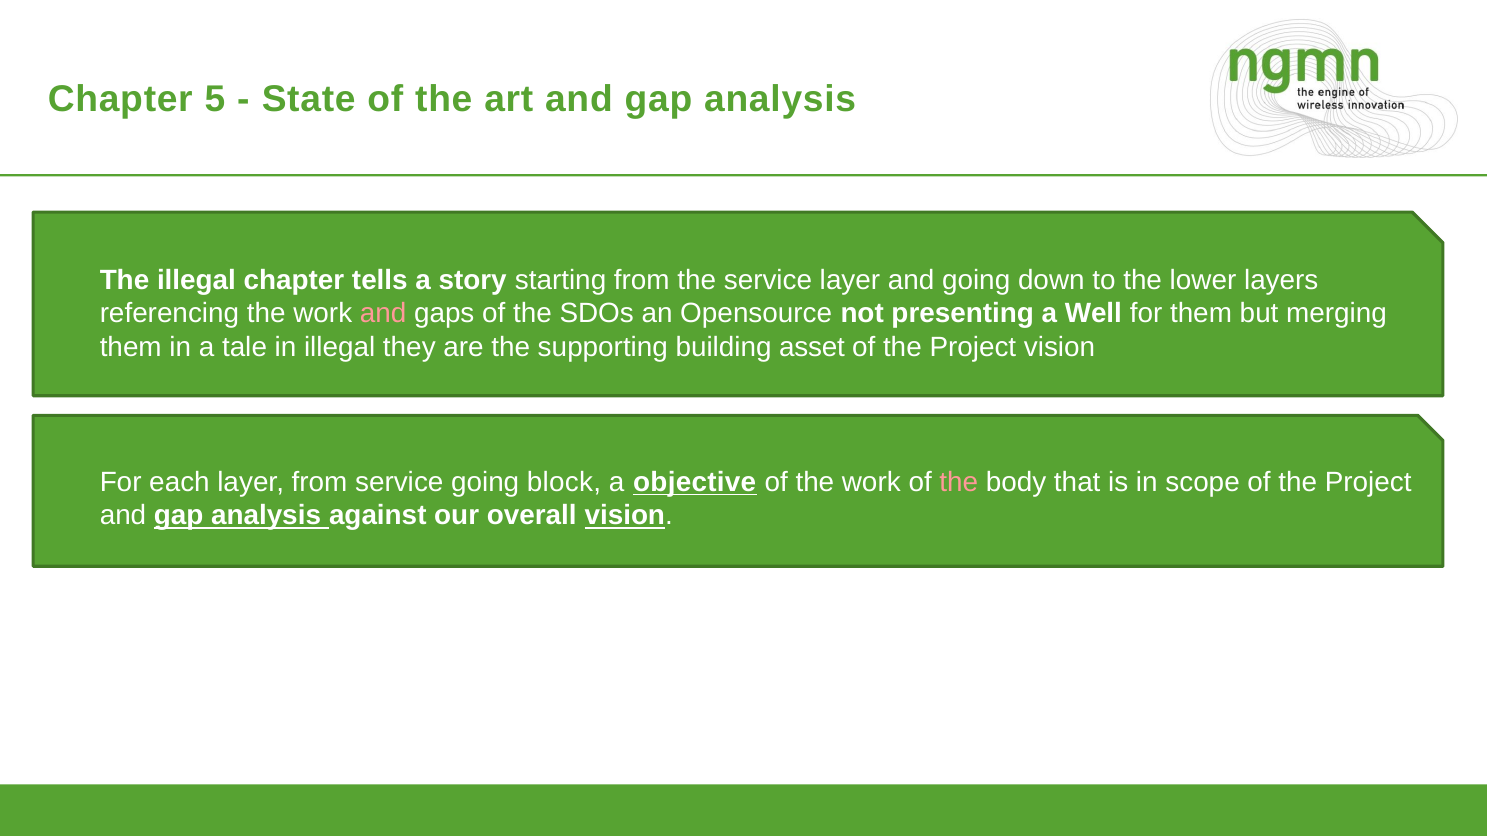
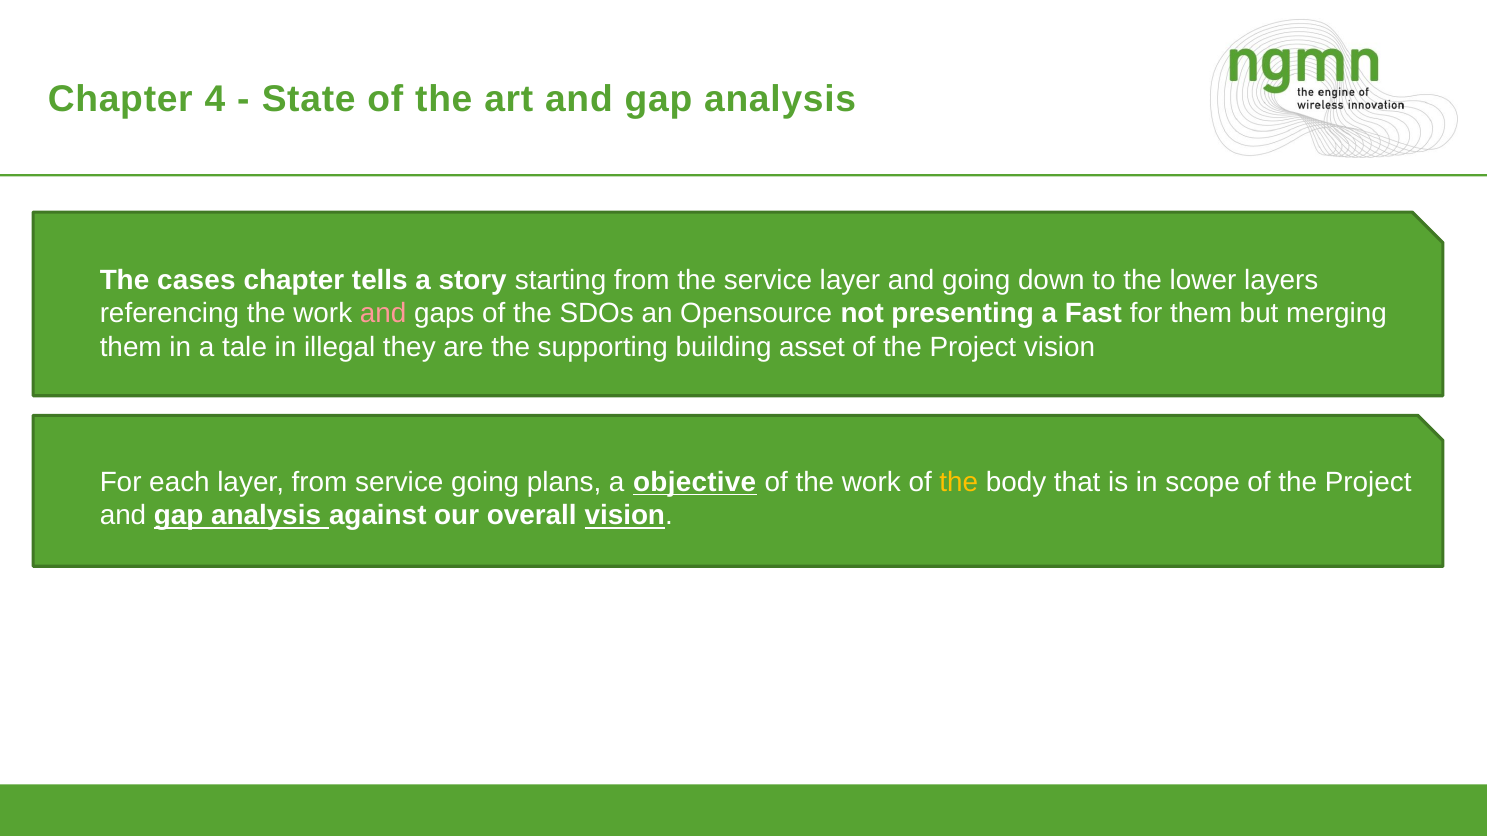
5: 5 -> 4 (215, 99)
The illegal: illegal -> cases (196, 280)
Well: Well -> Fast (1093, 314)
block: block -> plans (564, 483)
the colour: pink -> yellow (959, 483)
